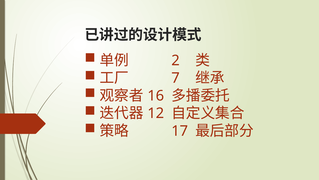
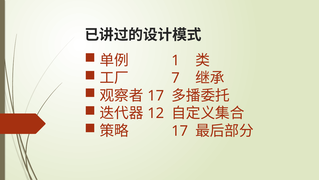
2: 2 -> 1 (176, 60)
16: 16 -> 17 (156, 95)
